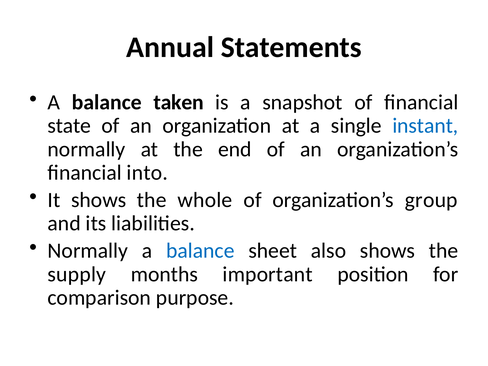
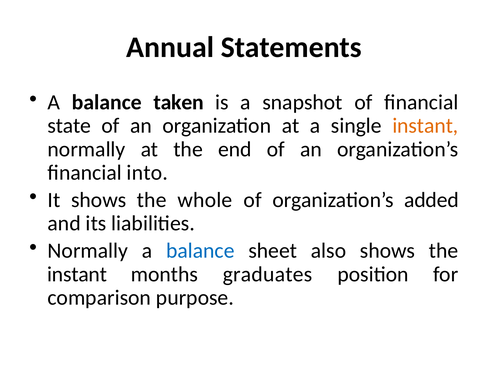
instant colour: blue -> orange (425, 126)
group: group -> added (432, 200)
supply: supply -> instant (77, 274)
important: important -> graduates (268, 274)
